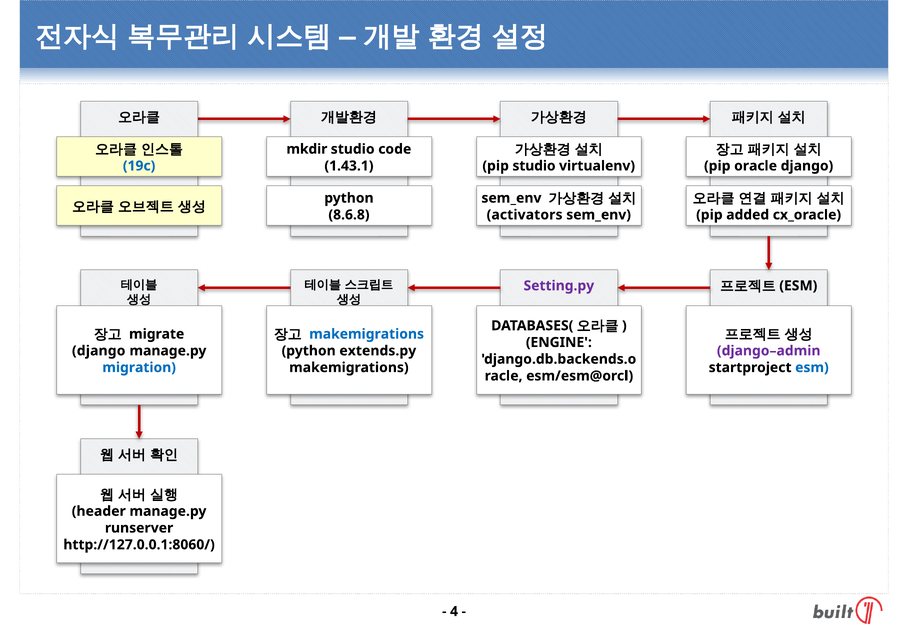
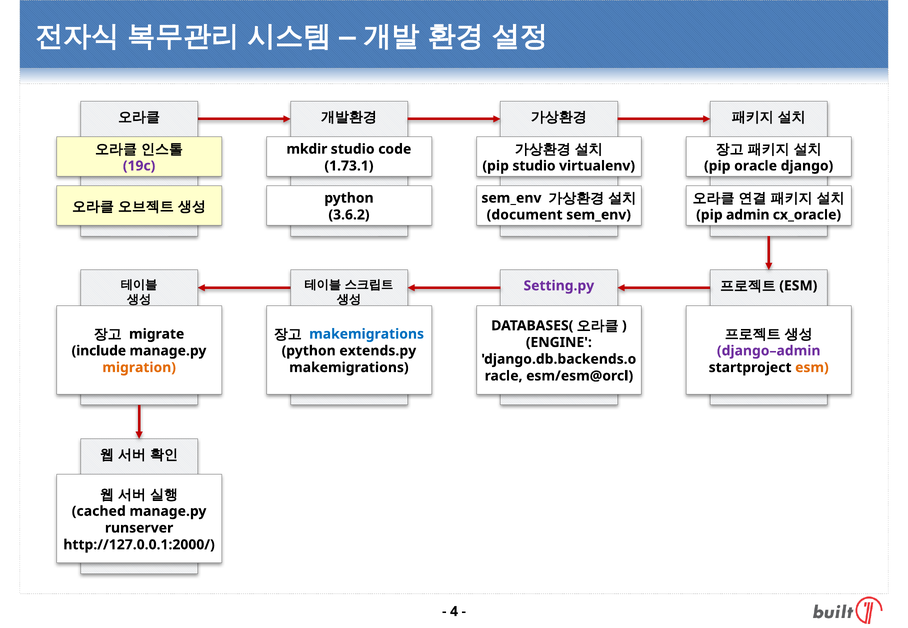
19c colour: blue -> purple (139, 166)
1.43.1: 1.43.1 -> 1.73.1 (349, 166)
8.6.8: 8.6.8 -> 3.6.2 (349, 215)
activators: activators -> document (525, 215)
added: added -> admin (748, 215)
django: django -> include (99, 351)
migration colour: blue -> orange (139, 368)
esm colour: blue -> orange (812, 368)
header: header -> cached (99, 512)
http://127.0.0.1:8060/: http://127.0.0.1:8060/ -> http://127.0.0.1:2000/ (139, 545)
